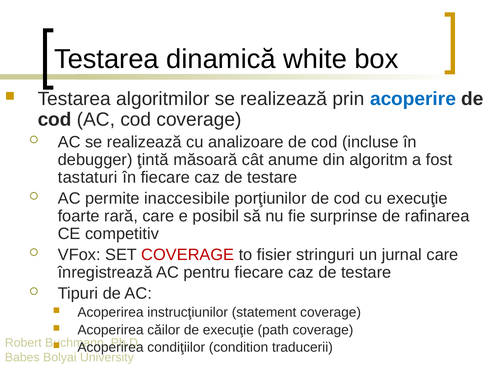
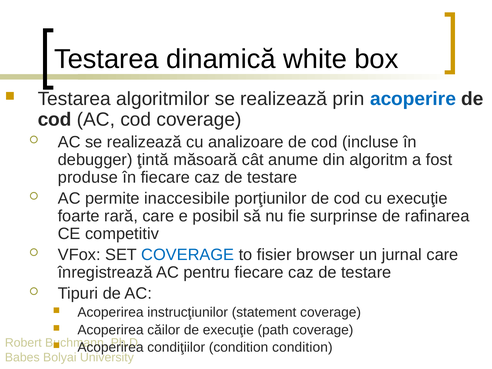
tastaturi: tastaturi -> produse (88, 177)
COVERAGE colour: red -> blue (188, 255)
stringuri: stringuri -> browser (325, 255)
condition traducerii: traducerii -> condition (302, 347)
